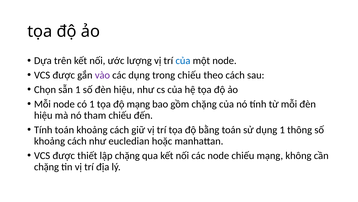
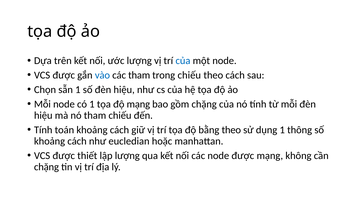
vào colour: purple -> blue (102, 75)
các dụng: dụng -> tham (139, 75)
bằng toán: toán -> theo (231, 129)
lập chặng: chặng -> lượng (127, 155)
node chiếu: chiếu -> được (243, 155)
